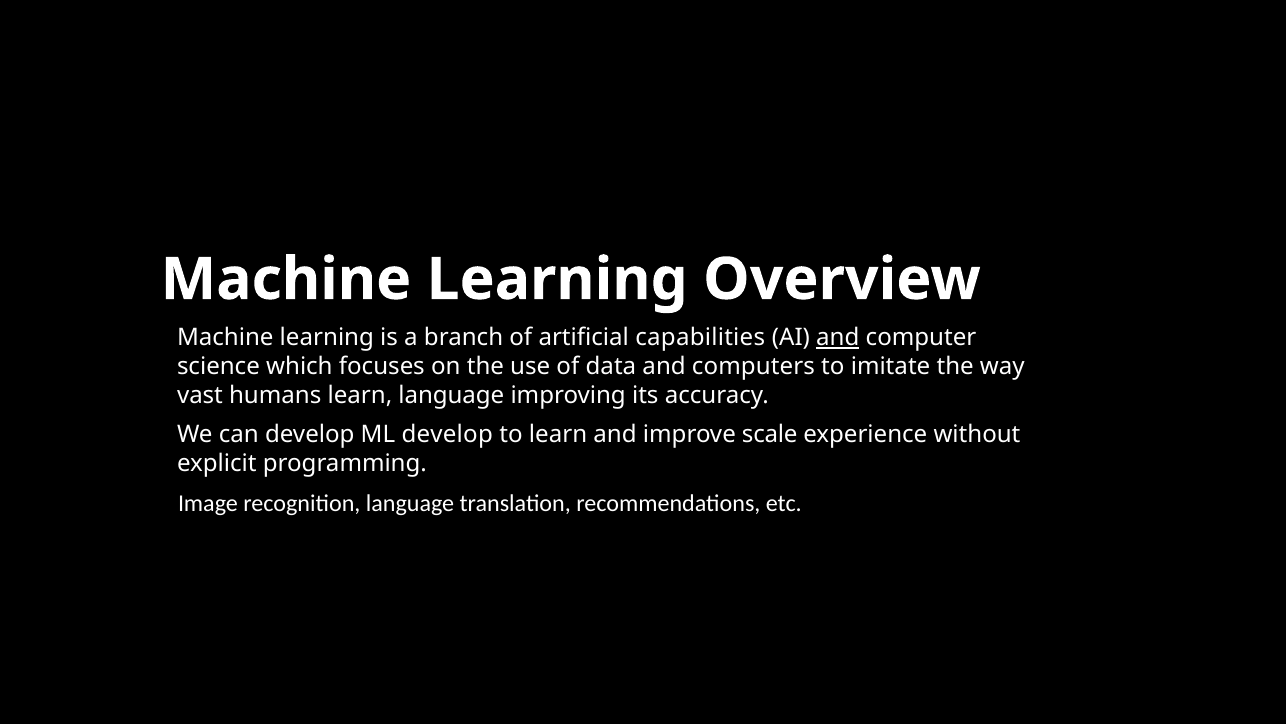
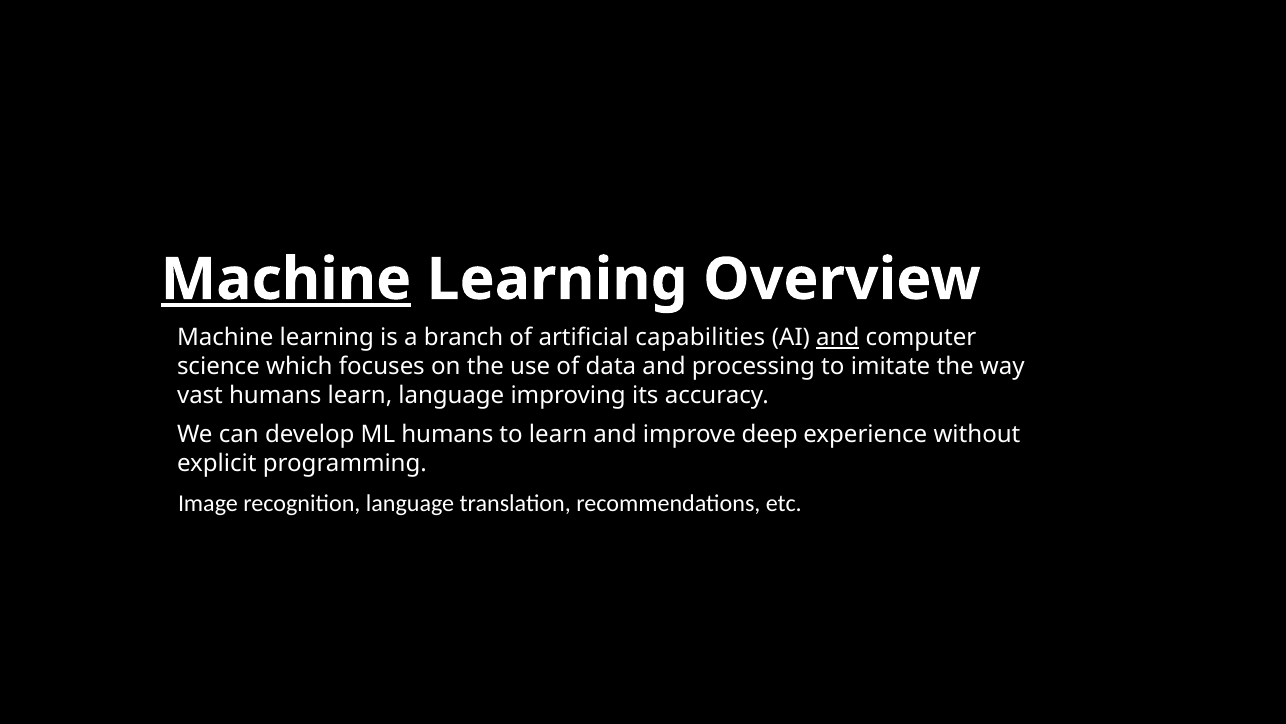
Machine underline: none -> present (286, 279)
computers: computers -> processing (753, 366)
ML develop: develop -> humans (447, 435)
scale: scale -> deep (770, 435)
